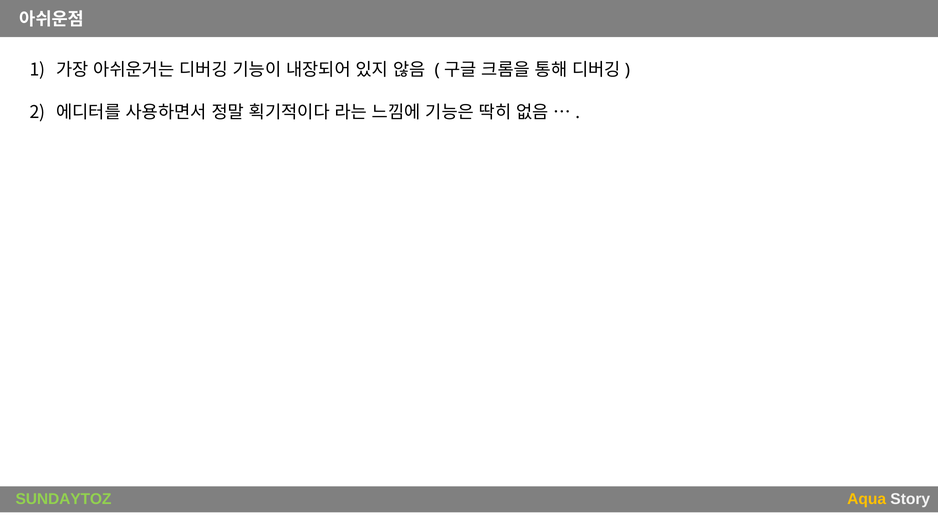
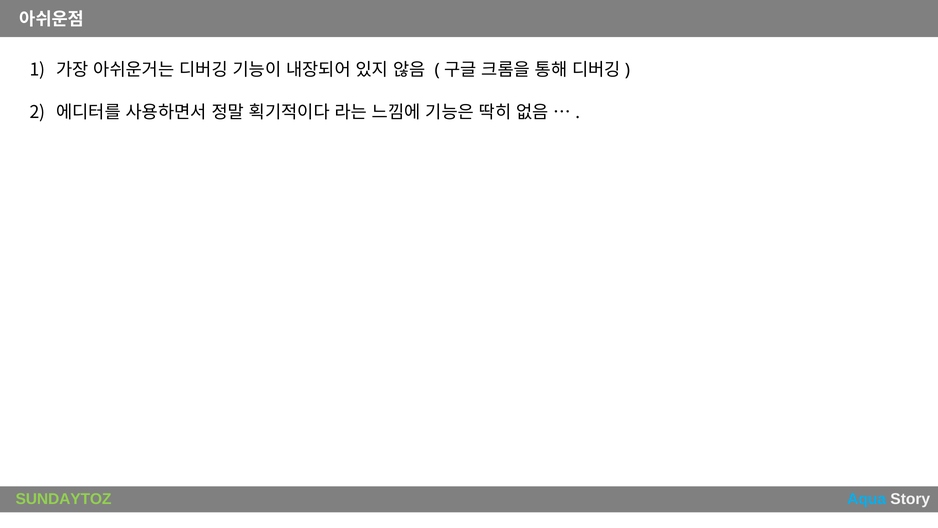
Aqua colour: yellow -> light blue (867, 499)
